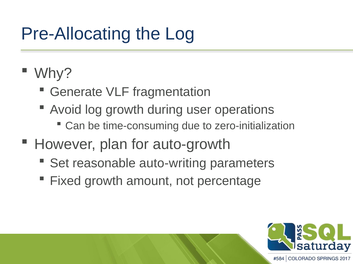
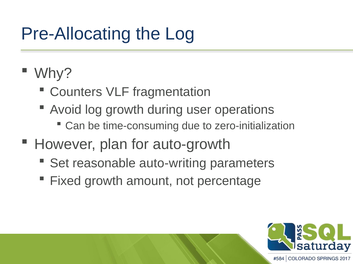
Generate: Generate -> Counters (76, 92)
